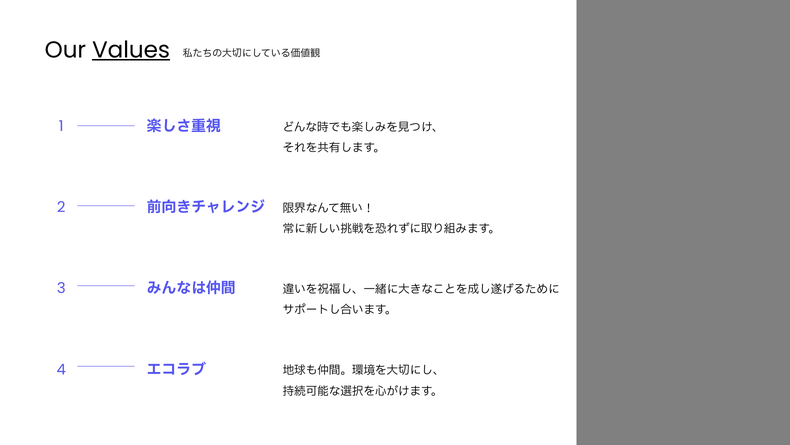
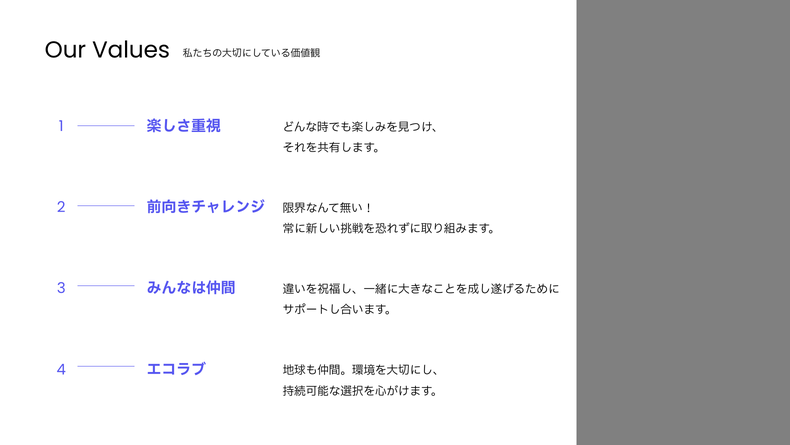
Values underline: present -> none (131, 50)
